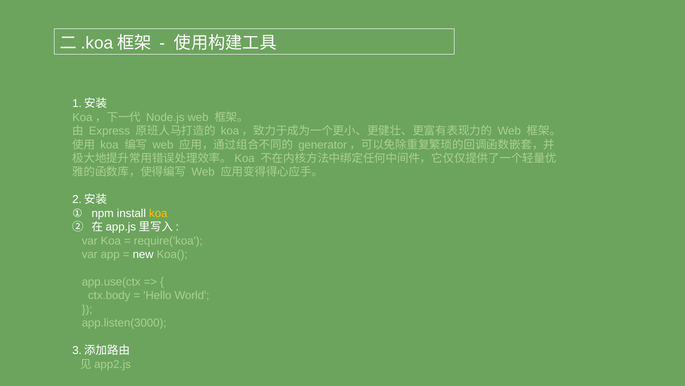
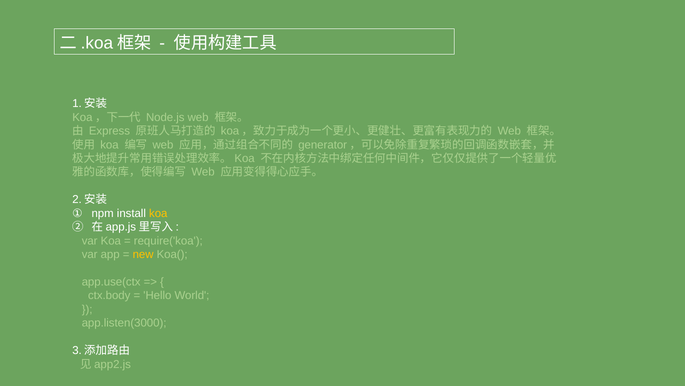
new colour: white -> yellow (143, 254)
